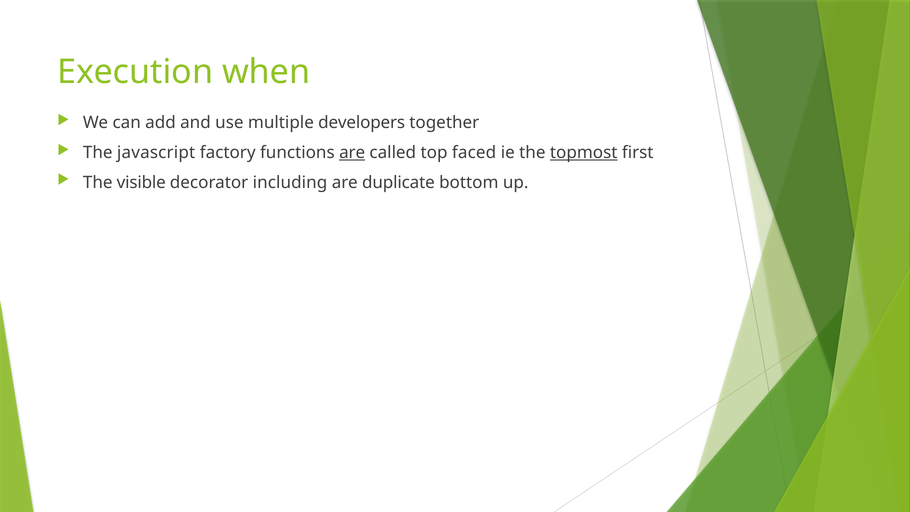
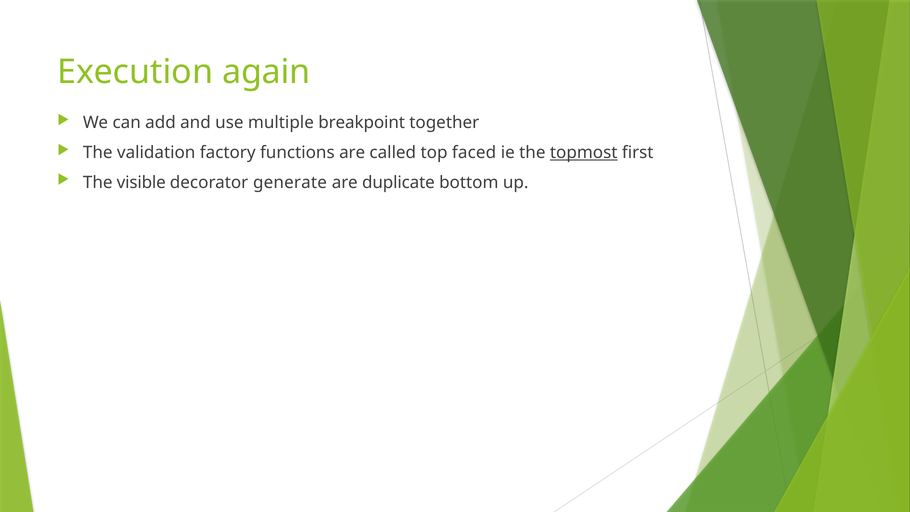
when: when -> again (266, 72)
developers: developers -> breakpoint (362, 122)
javascript: javascript -> validation (156, 152)
are underline: present -> none (352, 152)
including: including -> generate (290, 182)
